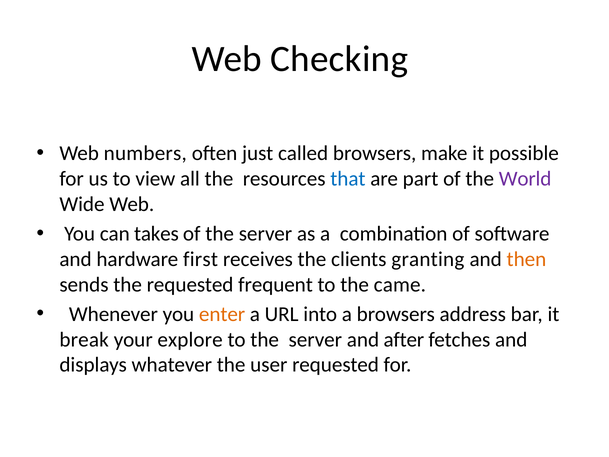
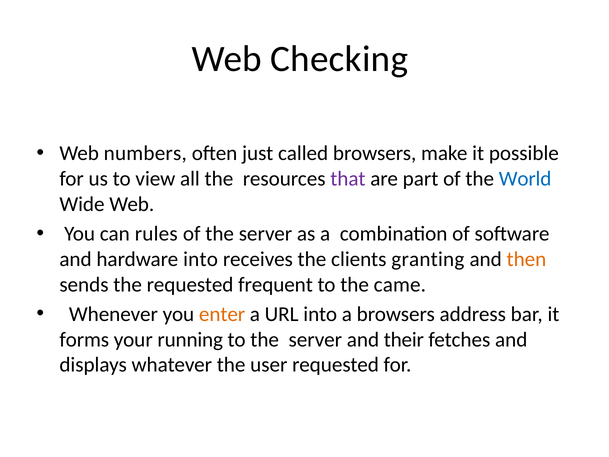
that colour: blue -> purple (348, 179)
World colour: purple -> blue (525, 179)
takes: takes -> rules (156, 234)
hardware first: first -> into (201, 259)
break: break -> forms (84, 339)
explore: explore -> running (190, 339)
after: after -> their (404, 339)
